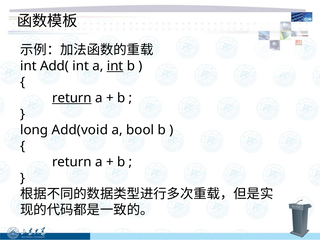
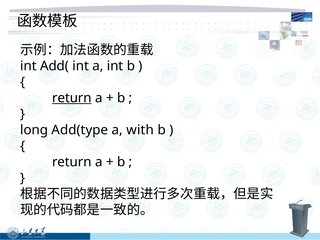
int underline: present -> none (115, 66)
Add(void: Add(void -> Add(type (80, 130)
bool: bool -> with (140, 130)
